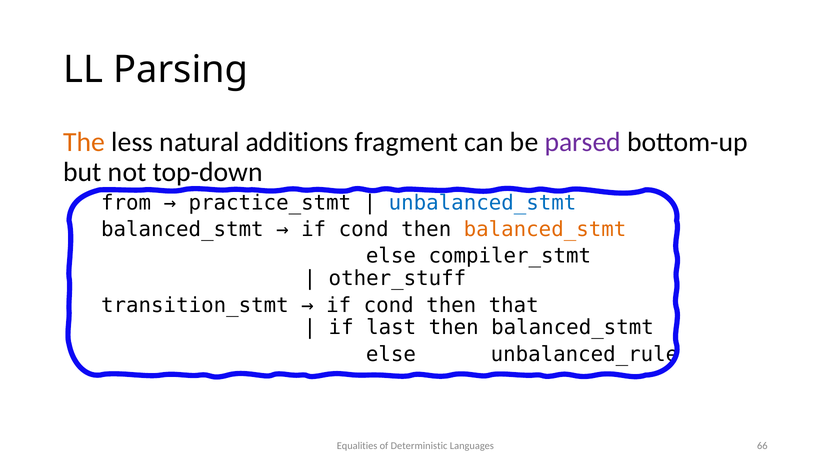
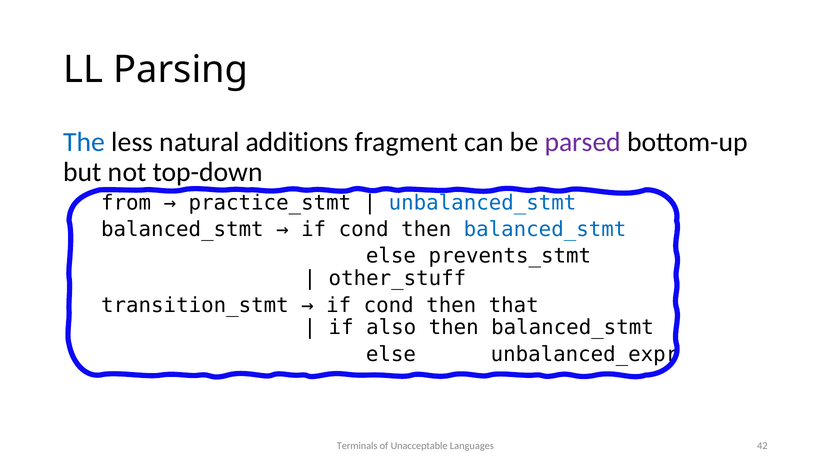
The colour: orange -> blue (84, 142)
balanced_stmt colour: orange -> blue (545, 230)
compiler_stmt: compiler_stmt -> prevents_stmt (510, 256)
last: last -> also (391, 328)
unbalanced_rule: unbalanced_rule -> unbalanced_expr (584, 355)
Equalities: Equalities -> Terminals (357, 446)
Deterministic: Deterministic -> Unacceptable (419, 446)
66: 66 -> 42 (762, 446)
